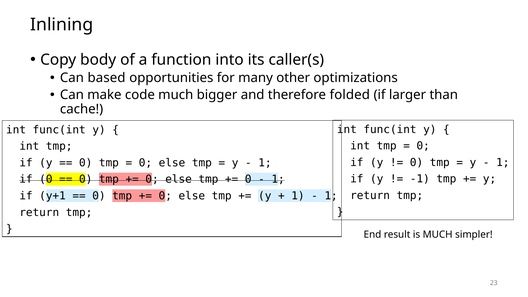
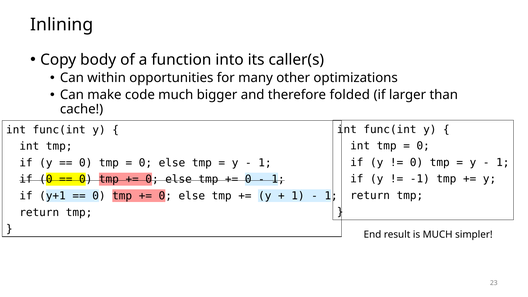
based: based -> within (107, 78)
